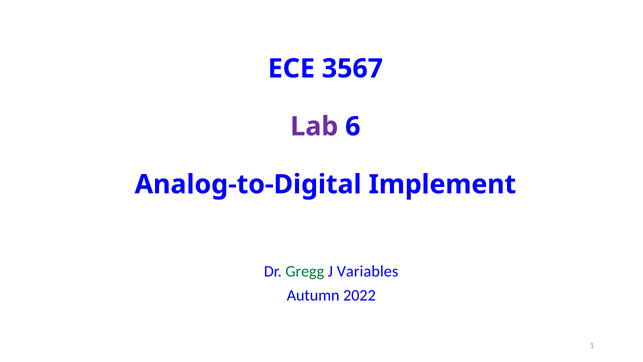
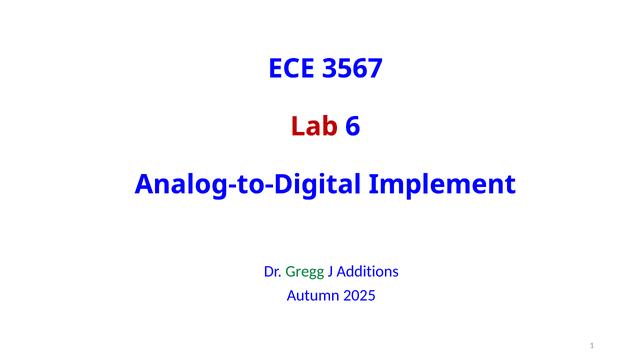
Lab colour: purple -> red (314, 126)
Variables: Variables -> Additions (368, 271)
2022: 2022 -> 2025 (359, 295)
